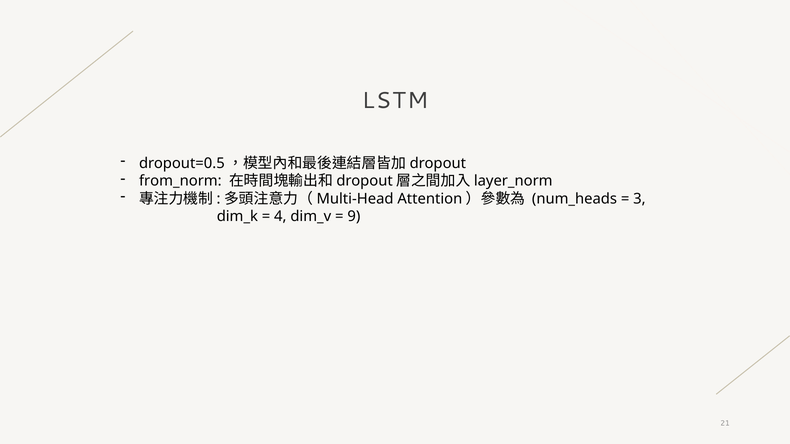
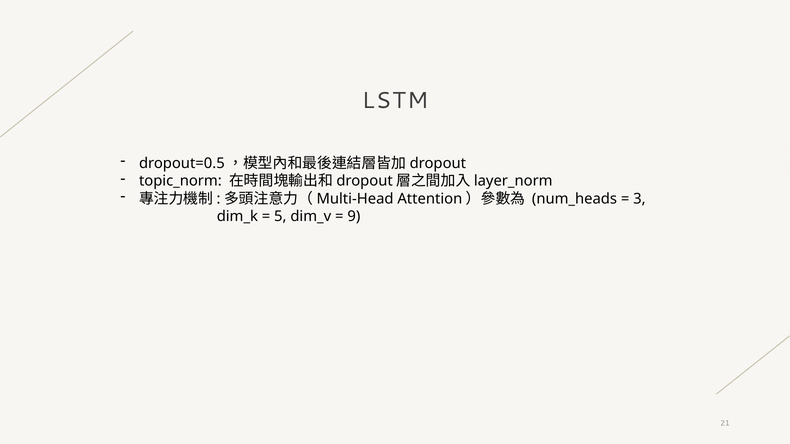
from_norm: from_norm -> topic_norm (180, 181)
4: 4 -> 5 (280, 217)
